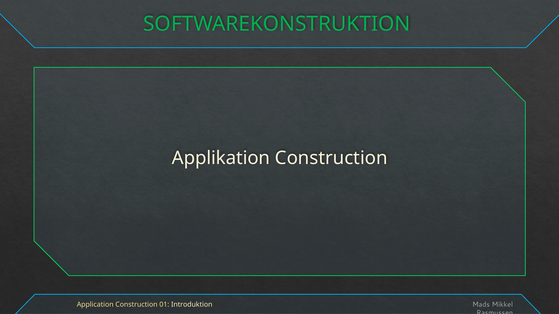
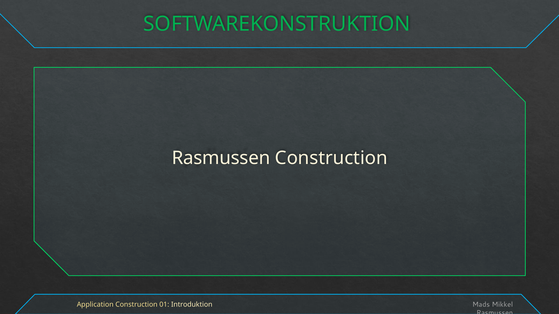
Applikation: Applikation -> Rasmussen (221, 158)
